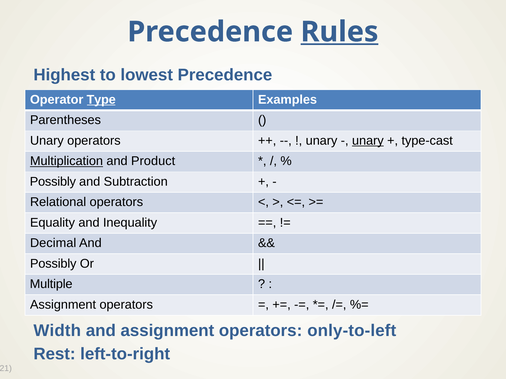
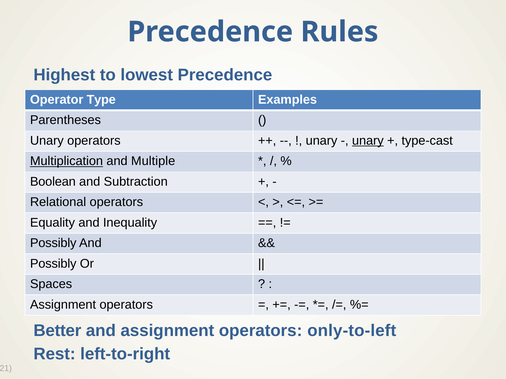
Rules underline: present -> none (339, 32)
Type underline: present -> none (101, 100)
Product: Product -> Multiple (153, 161)
Possibly: Possibly -> Boolean (53, 182)
Decimal: Decimal -> Possibly (53, 243)
Multiple: Multiple -> Spaces (51, 284)
Width: Width -> Better (57, 331)
